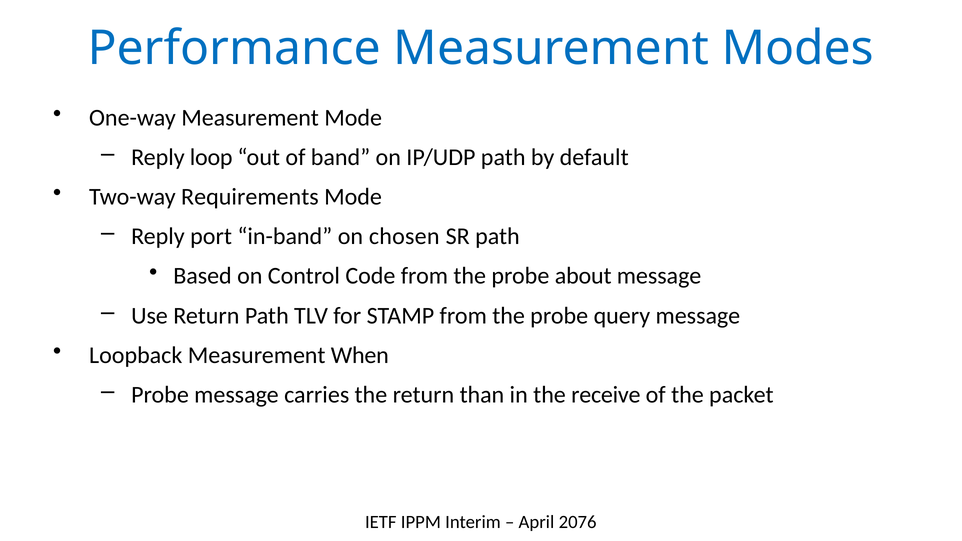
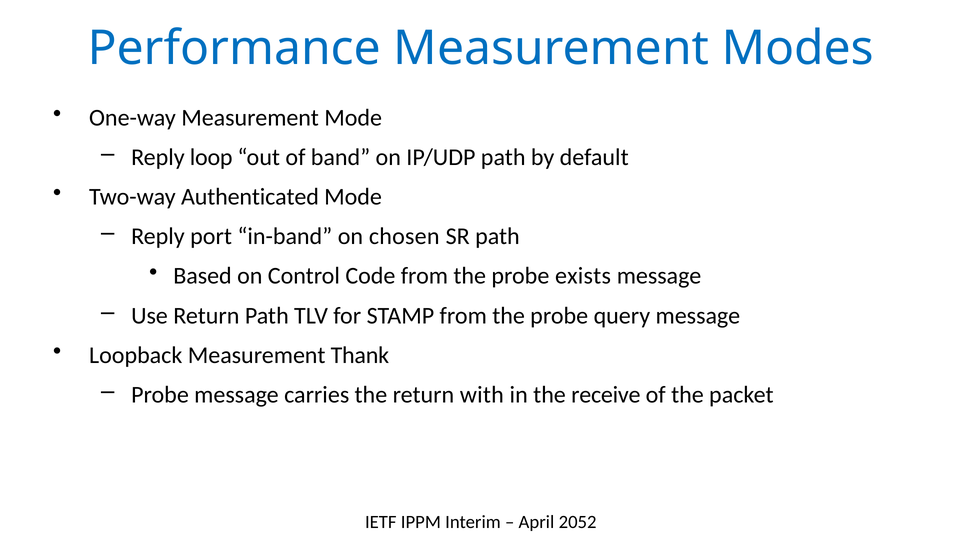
Requirements: Requirements -> Authenticated (250, 197)
about: about -> exists (583, 276)
When: When -> Thank (360, 355)
than: than -> with (482, 395)
2076: 2076 -> 2052 (578, 522)
